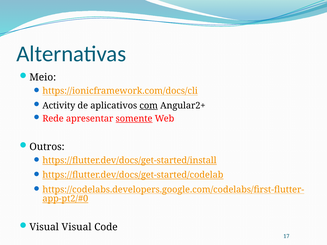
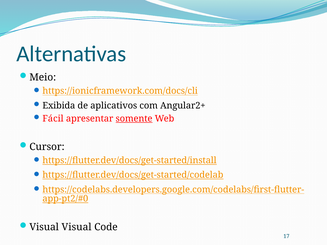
Activity: Activity -> Exibida (59, 106)
com underline: present -> none (149, 106)
Rede: Rede -> Fácil (53, 119)
Outros: Outros -> Cursor (47, 147)
